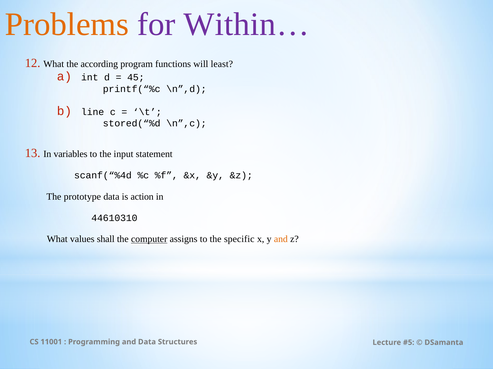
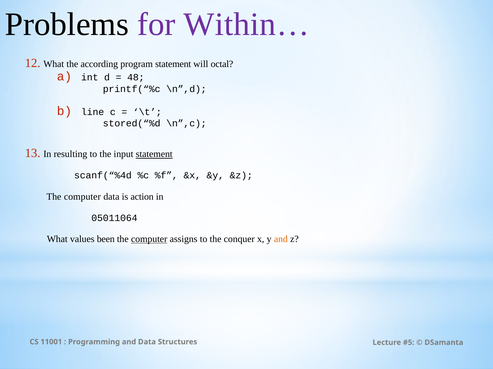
Problems colour: orange -> black (67, 24)
program functions: functions -> statement (173, 64)
least: least -> octal (222, 64)
45: 45 -> 48 (136, 78)
variables: variables -> resulting (70, 154)
statement underline: none -> present (154, 154)
prototype: prototype -> computer (82, 197)
44610310: 44610310 -> 05011064 (114, 218)
shall: shall -> been (106, 240)
specific: specific -> conquer (239, 240)
